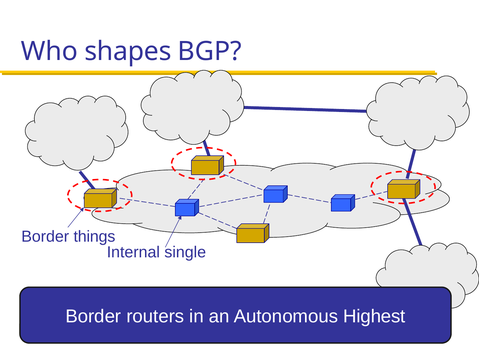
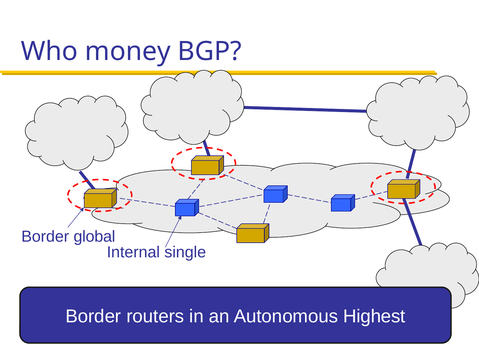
shapes: shapes -> money (128, 51)
things: things -> global (94, 237)
